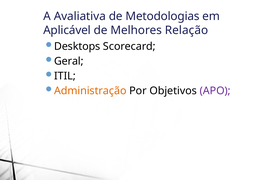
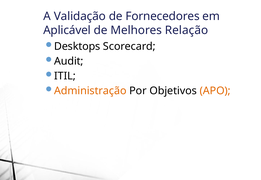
Avaliativa: Avaliativa -> Validação (80, 16)
Metodologias: Metodologias -> Fornecedores (163, 16)
Geral: Geral -> Audit (69, 61)
APO colour: purple -> orange (215, 91)
